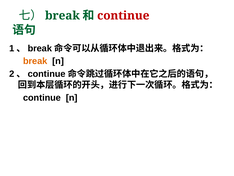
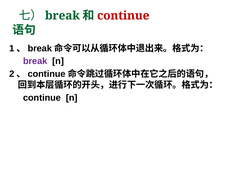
break colour: orange -> purple (35, 61)
